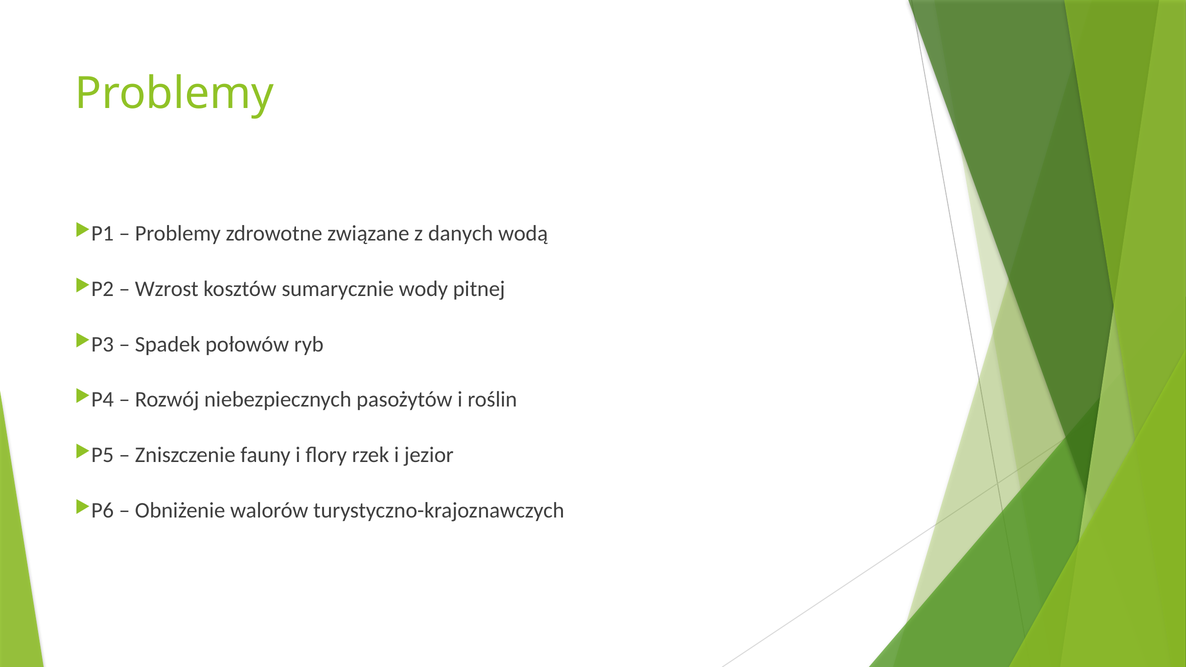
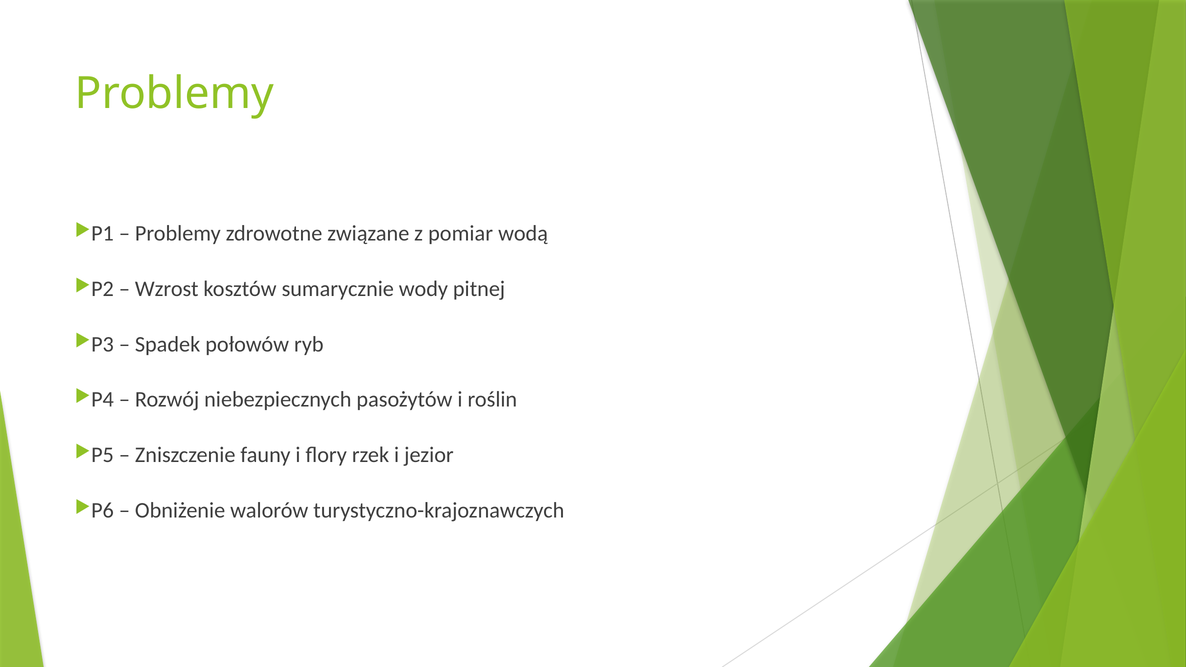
danych: danych -> pomiar (461, 234)
